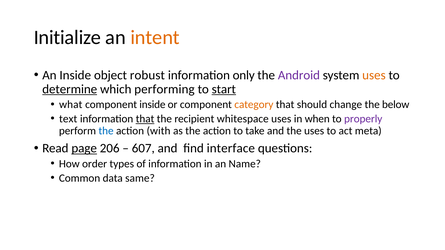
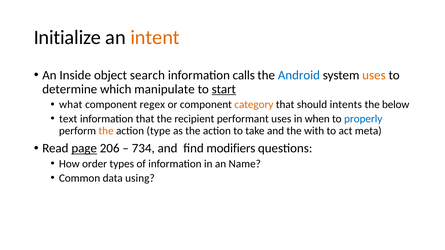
robust: robust -> search (147, 75)
only: only -> calls (244, 75)
Android colour: purple -> blue (299, 75)
determine underline: present -> none (70, 89)
performing: performing -> manipulate (165, 89)
component inside: inside -> regex (152, 105)
change: change -> intents (346, 105)
that underline: present -> none (145, 119)
whitespace: whitespace -> performant (243, 119)
properly colour: purple -> blue (363, 119)
the colour: blue -> orange (106, 131)
with: with -> type (159, 131)
the uses: uses -> with (314, 131)
607: 607 -> 734 (143, 149)
interface: interface -> modifiers (231, 149)
same: same -> using (140, 178)
